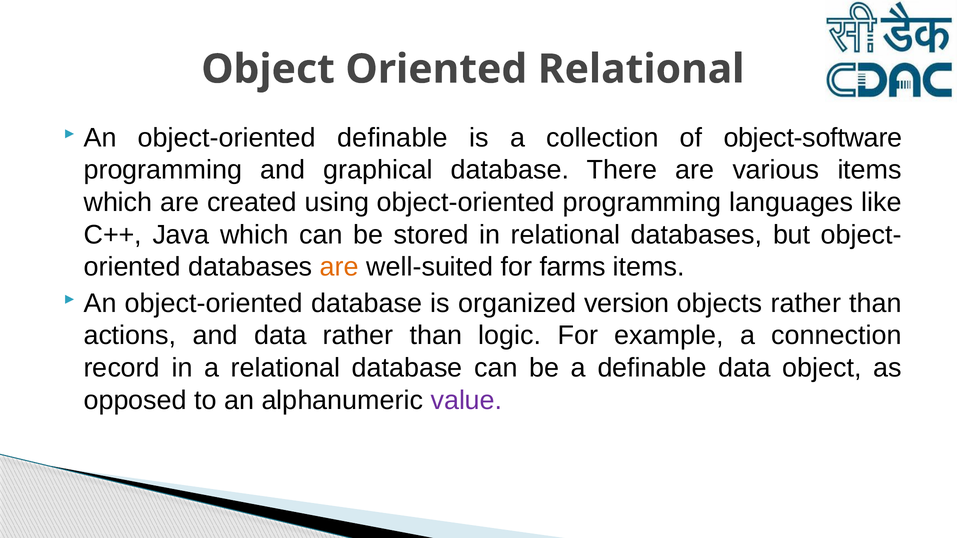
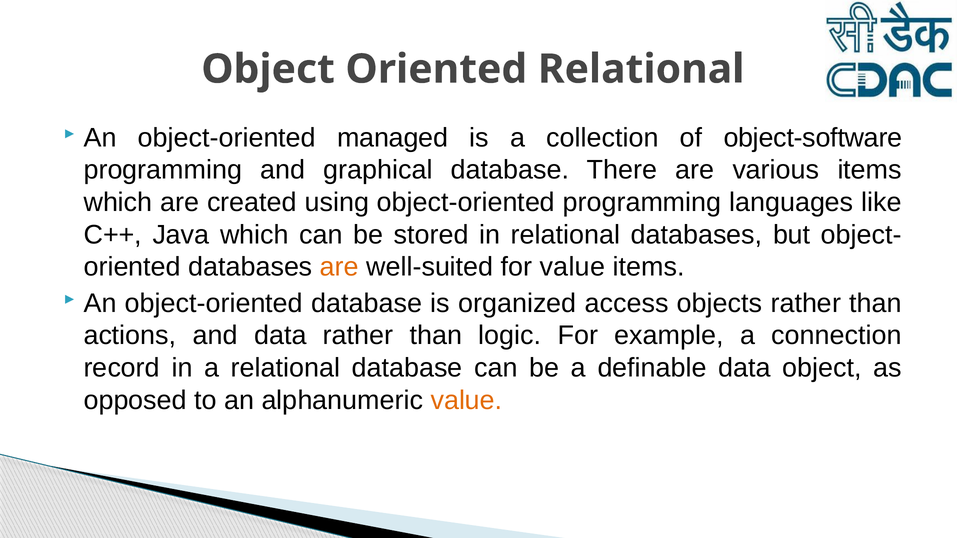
object-oriented definable: definable -> managed (393, 138)
for farms: farms -> value (572, 267)
version: version -> access (627, 303)
value colour: purple -> orange (466, 400)
